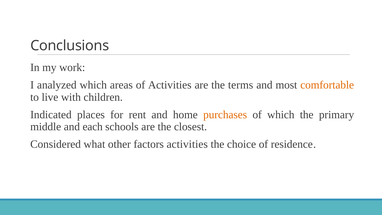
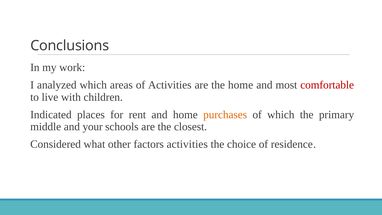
the terms: terms -> home (241, 85)
comfortable colour: orange -> red (327, 85)
each: each -> your (93, 127)
